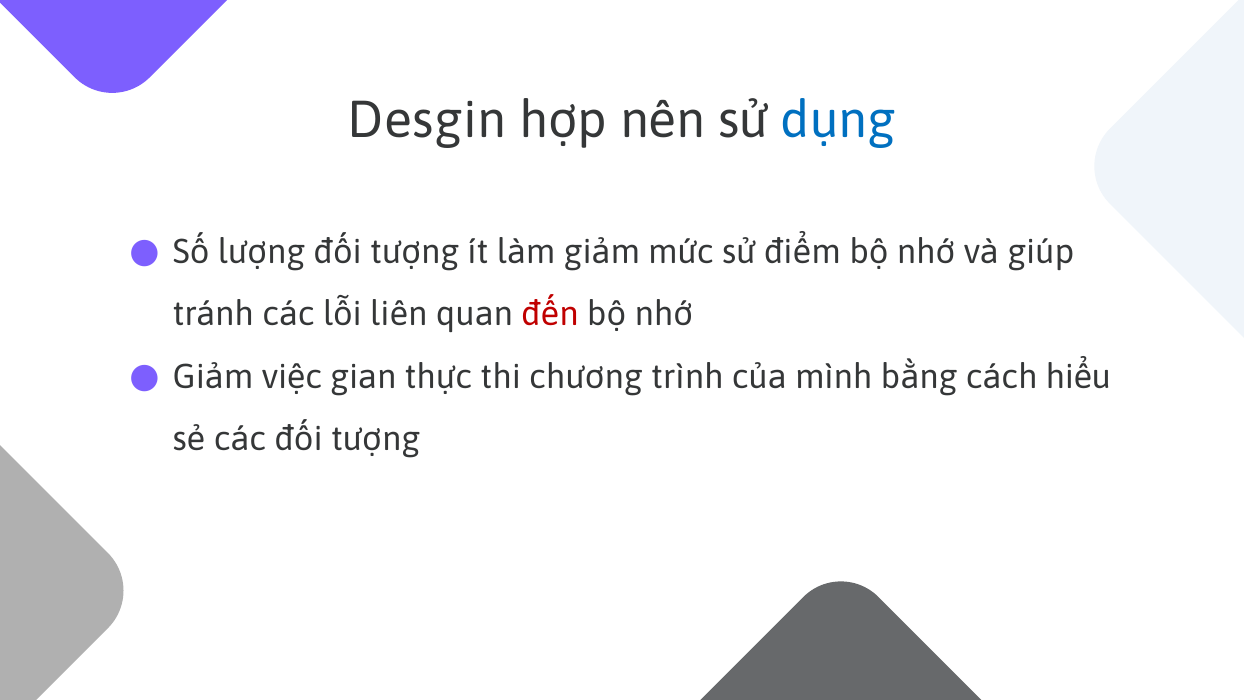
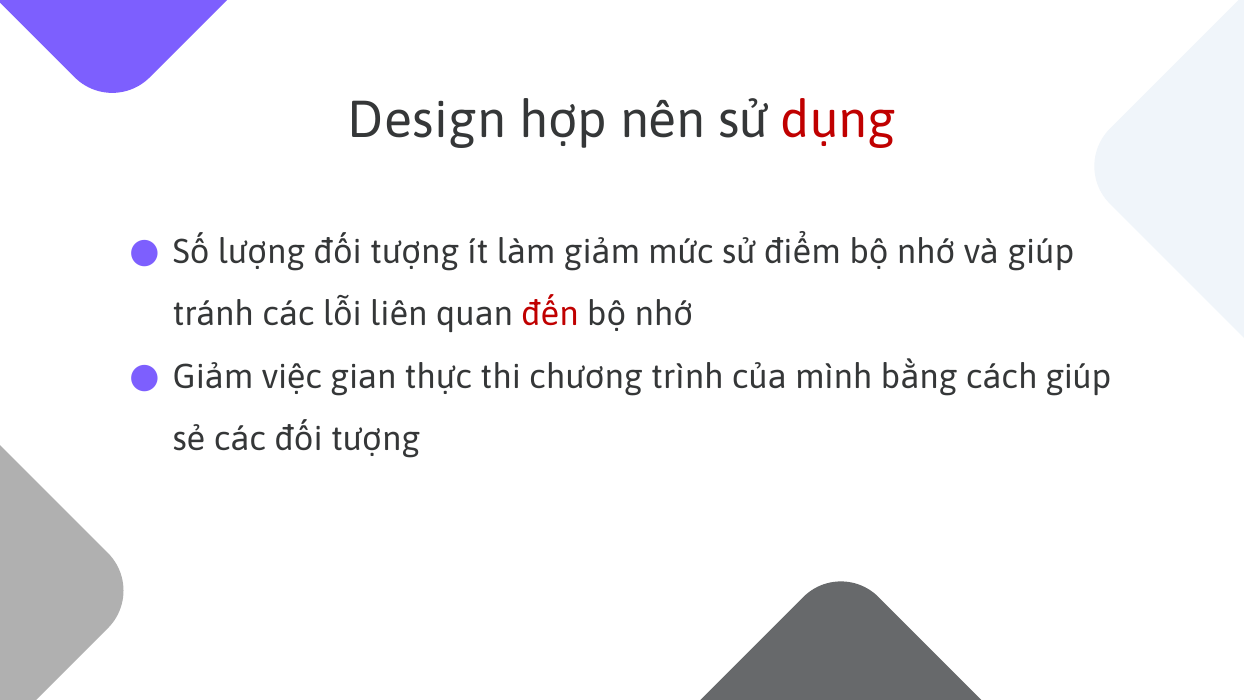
Desgin: Desgin -> Design (427, 121)
dụng colour: blue -> red (838, 121)
cách hiểu: hiểu -> giúp (1078, 377)
